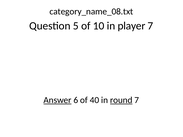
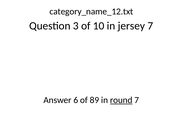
category_name_08.txt: category_name_08.txt -> category_name_12.txt (91, 12)
5: 5 -> 3 (76, 26)
player: player -> jersey (131, 26)
Answer underline: present -> none (57, 100)
40: 40 -> 89 (94, 100)
